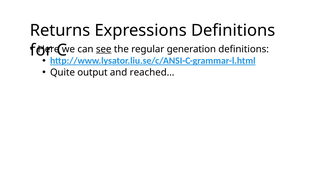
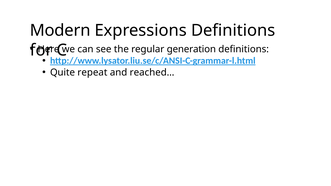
Returns: Returns -> Modern (60, 30)
see underline: present -> none (104, 49)
output: output -> repeat (92, 73)
